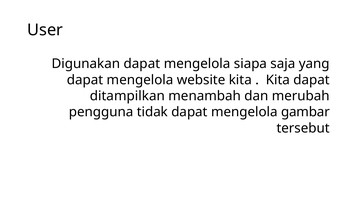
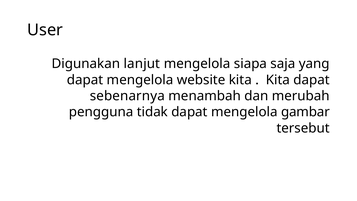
Digunakan dapat: dapat -> lanjut (142, 64)
ditampilkan: ditampilkan -> sebenarnya (127, 96)
